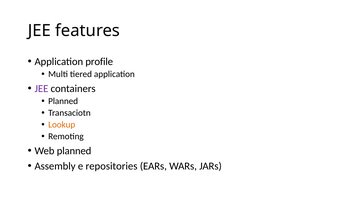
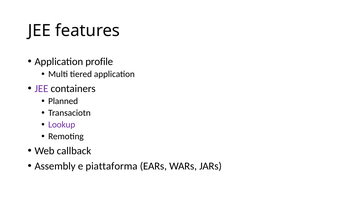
Lookup colour: orange -> purple (62, 124)
Web planned: planned -> callback (74, 151)
repositories: repositories -> piattaforma (112, 166)
